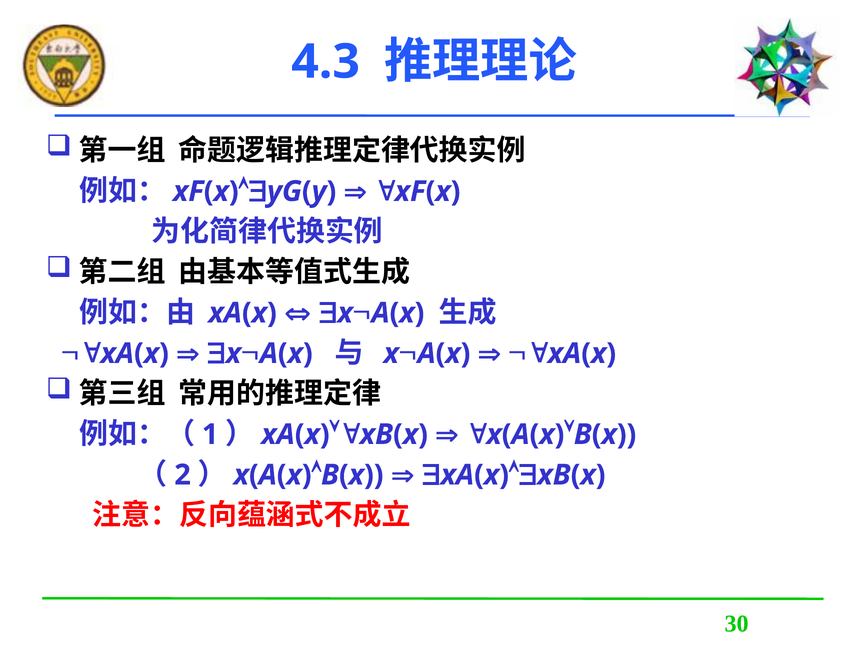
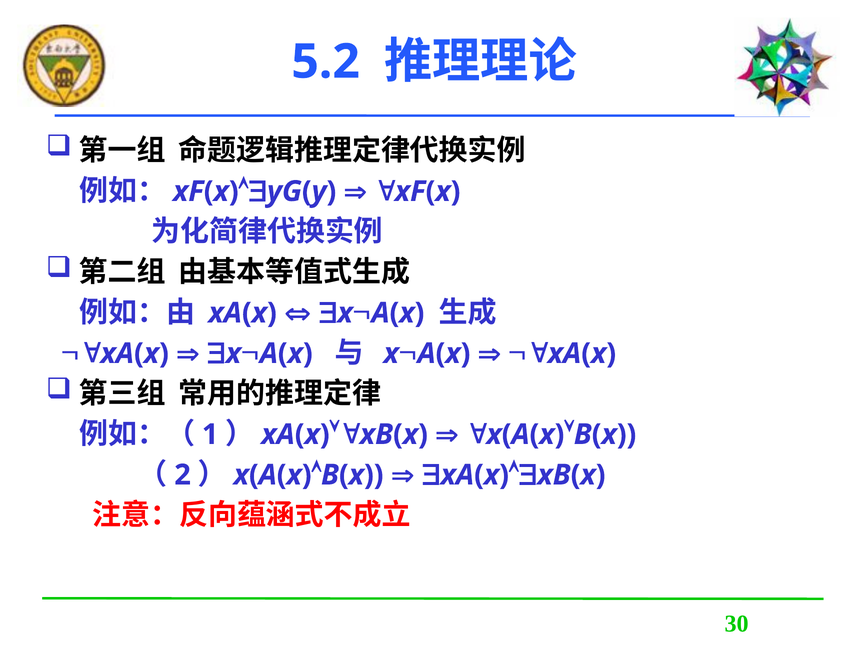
4.3: 4.3 -> 5.2 (326, 62)
